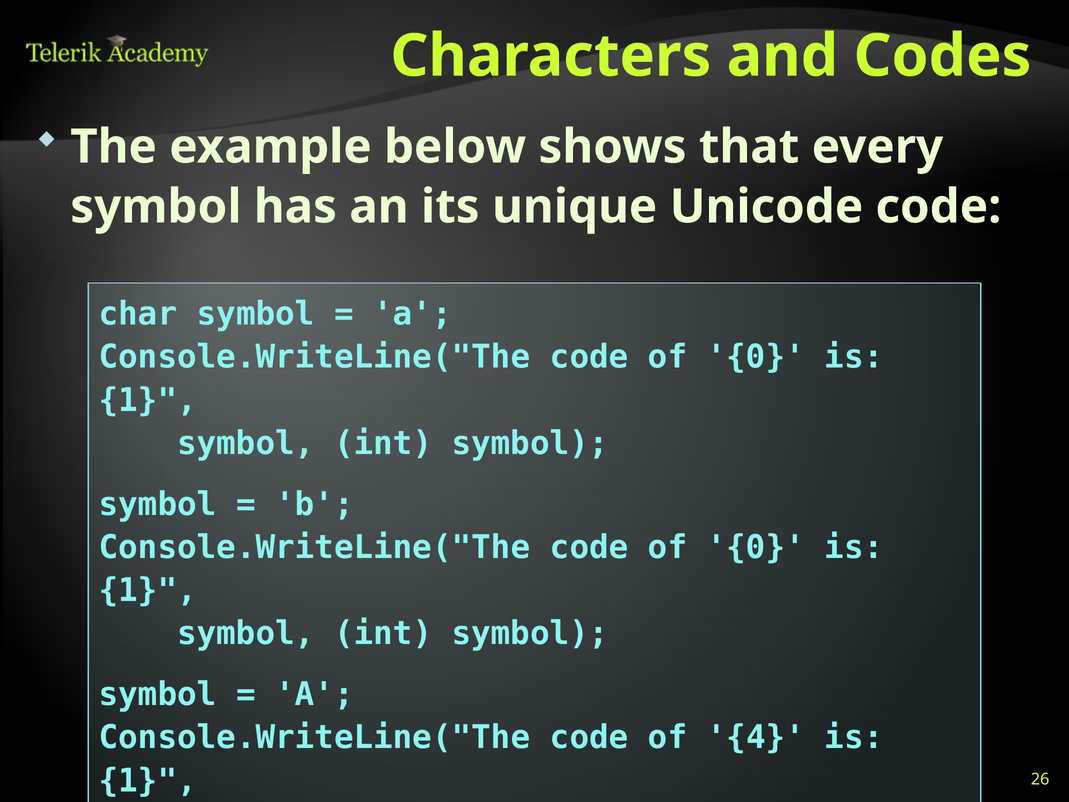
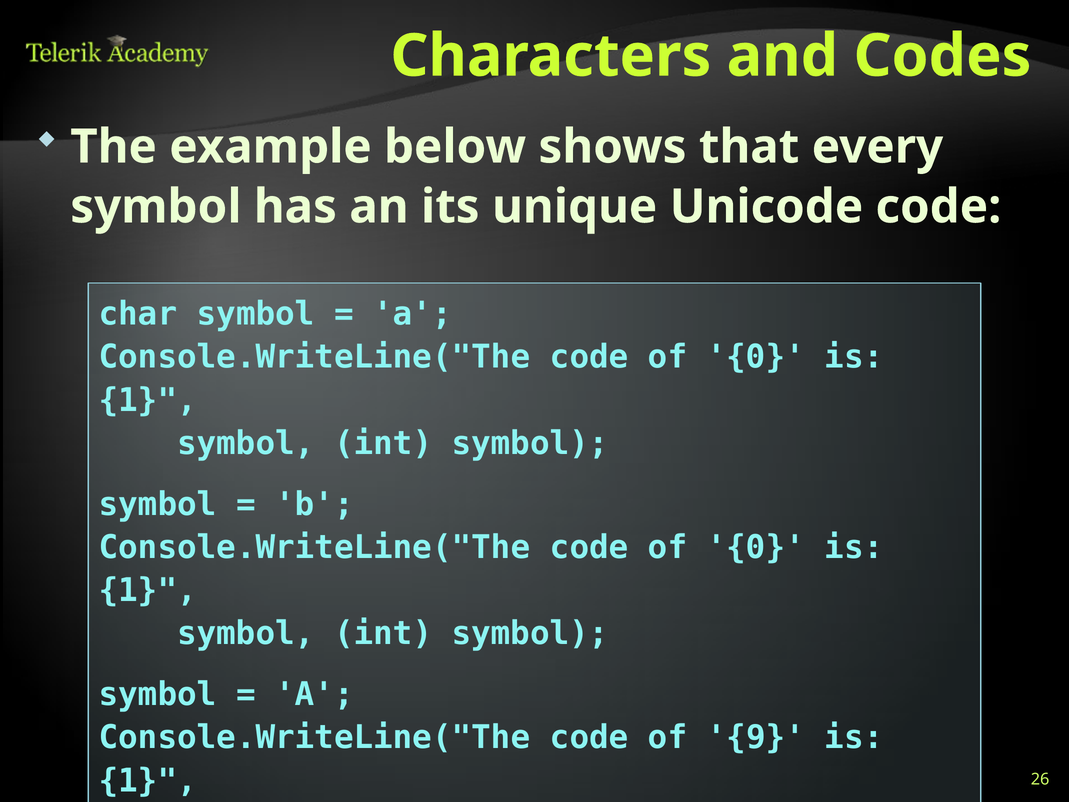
4: 4 -> 9 (756, 737)
